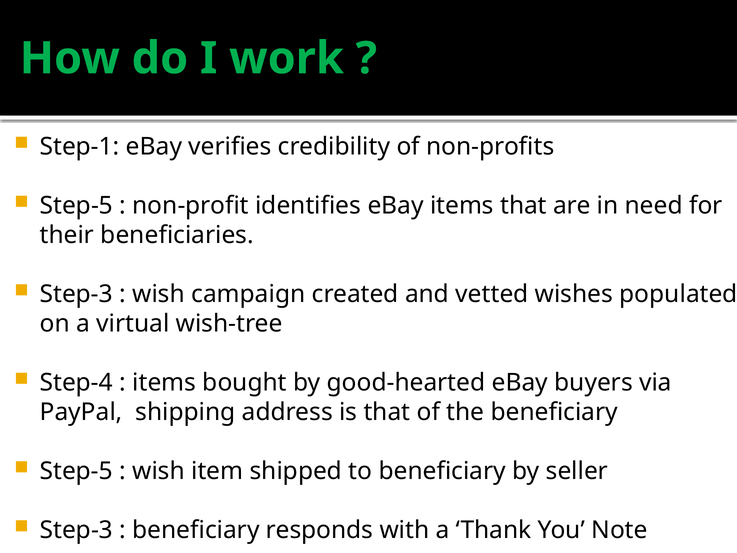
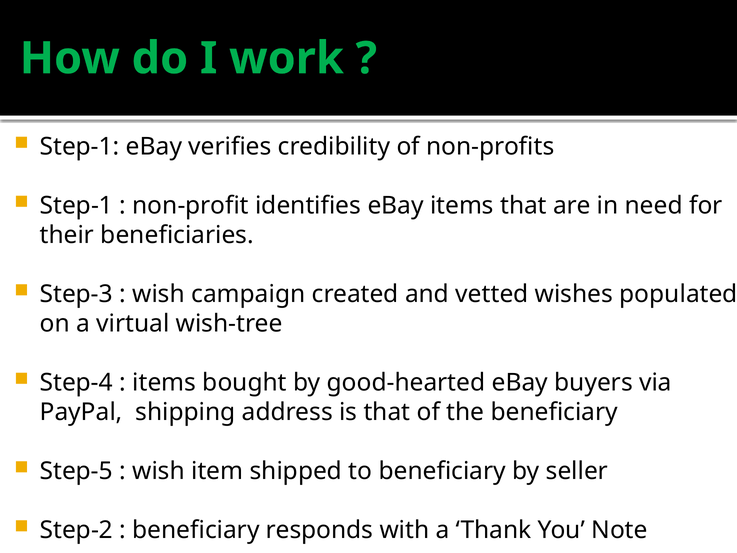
Step-5: Step-5 -> Step-1 (76, 206)
Step-3: Step-3 -> Step-2 (76, 530)
